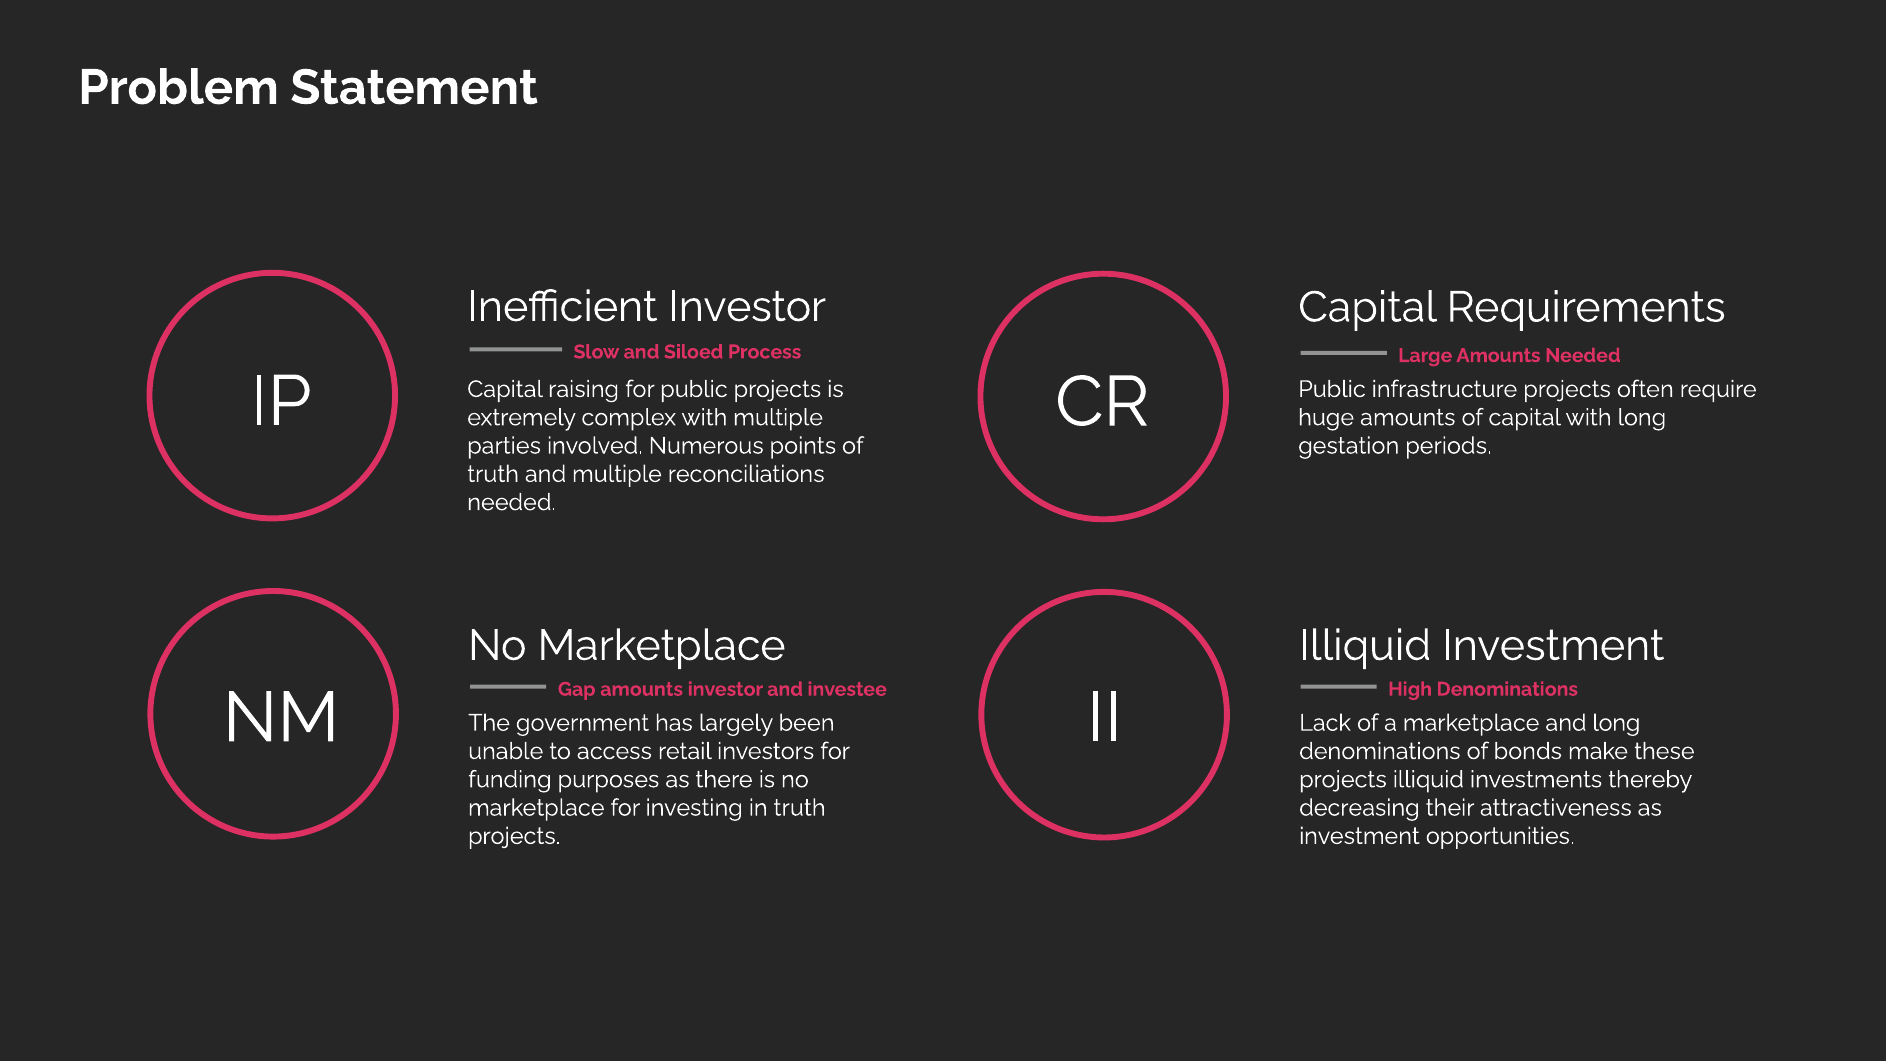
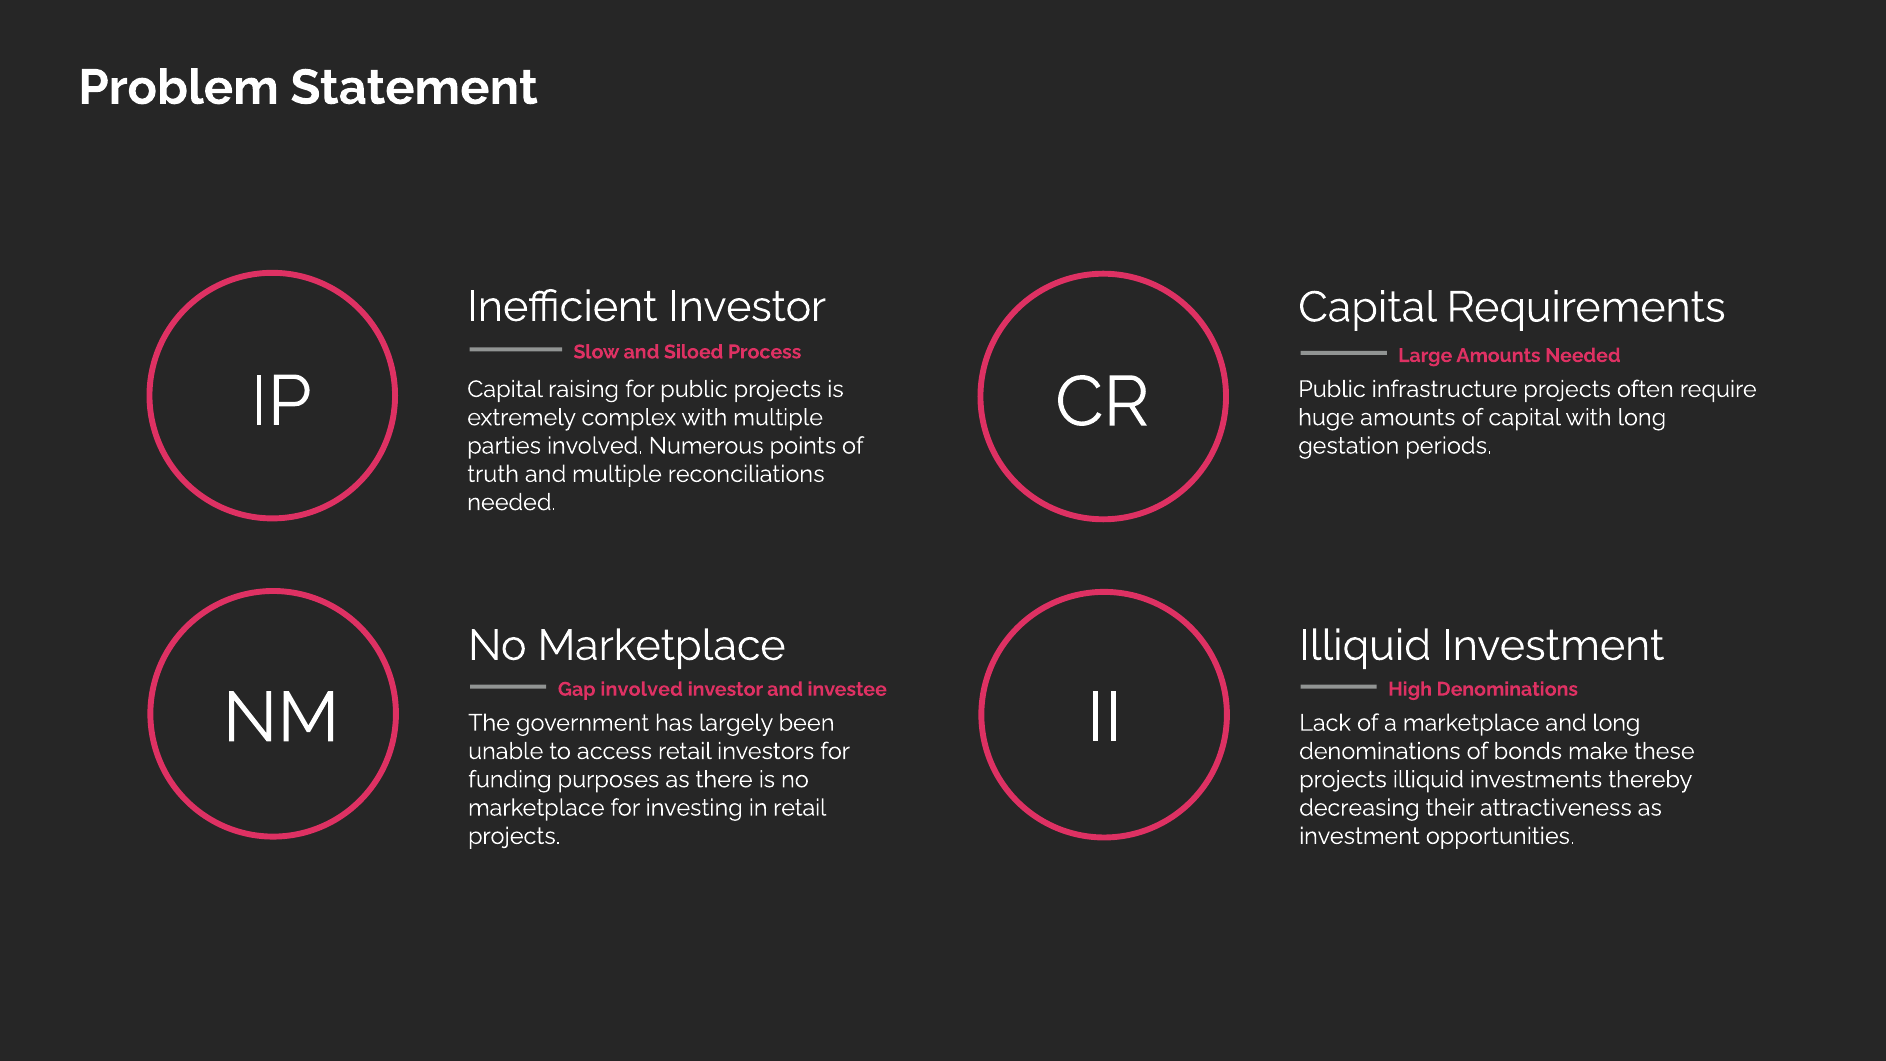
Gap amounts: amounts -> involved (642, 689)
in truth: truth -> retail (800, 808)
